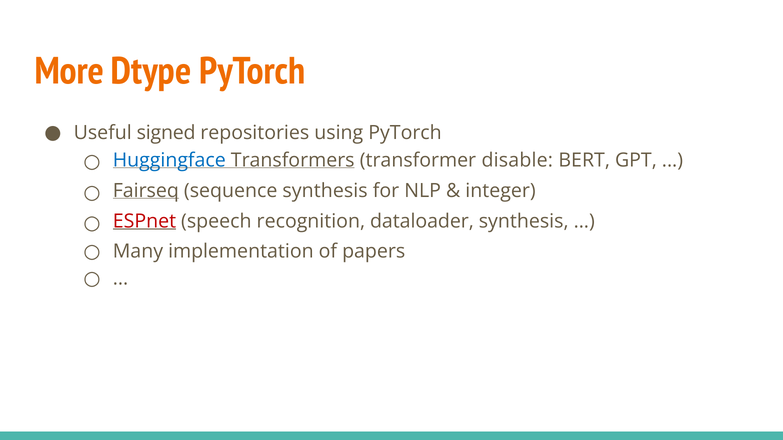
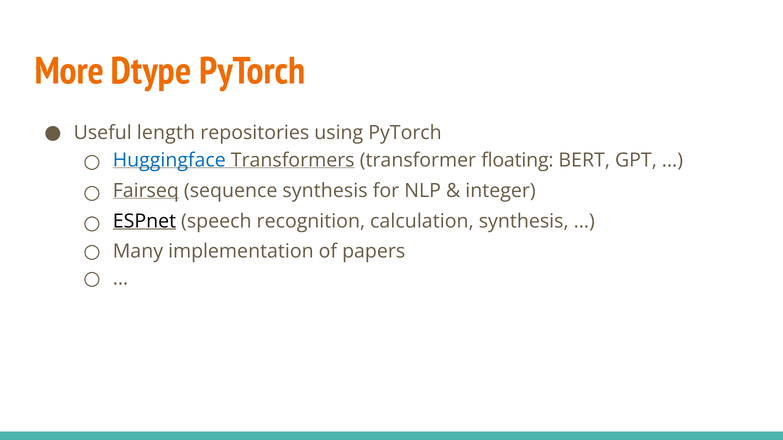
signed: signed -> length (166, 133)
disable: disable -> floating (517, 160)
ESPnet colour: red -> black (144, 222)
dataloader: dataloader -> calculation (422, 222)
